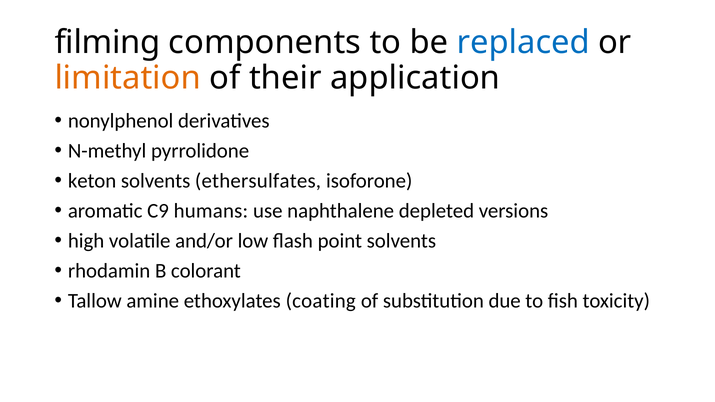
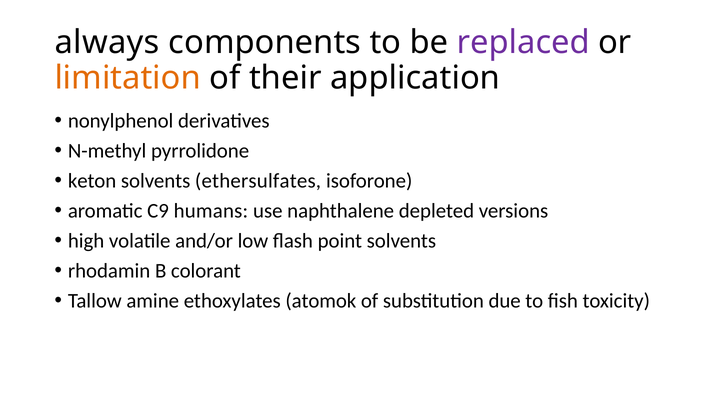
filming: filming -> always (107, 42)
replaced colour: blue -> purple (523, 42)
coating: coating -> atomok (321, 301)
